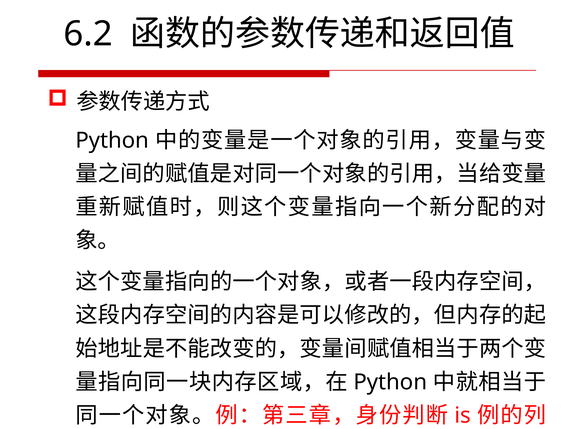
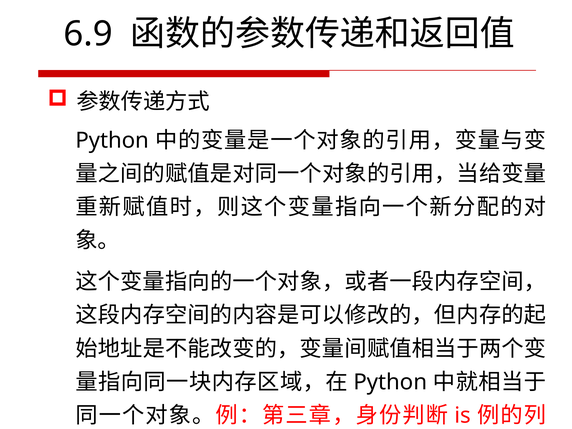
6.2: 6.2 -> 6.9 (88, 34)
